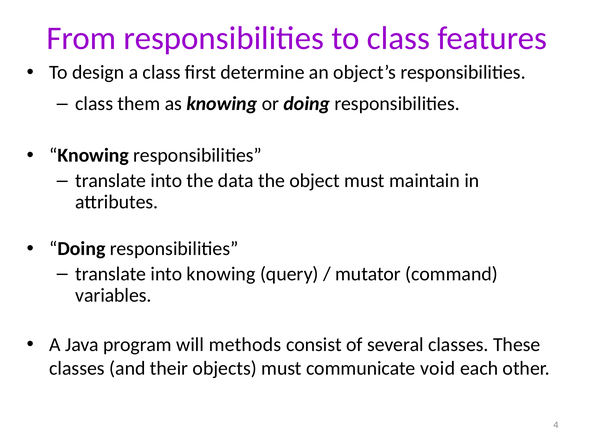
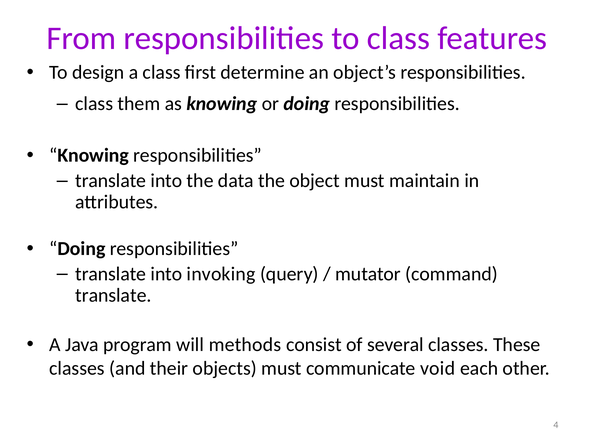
into knowing: knowing -> invoking (221, 274)
variables: variables -> translate (113, 296)
